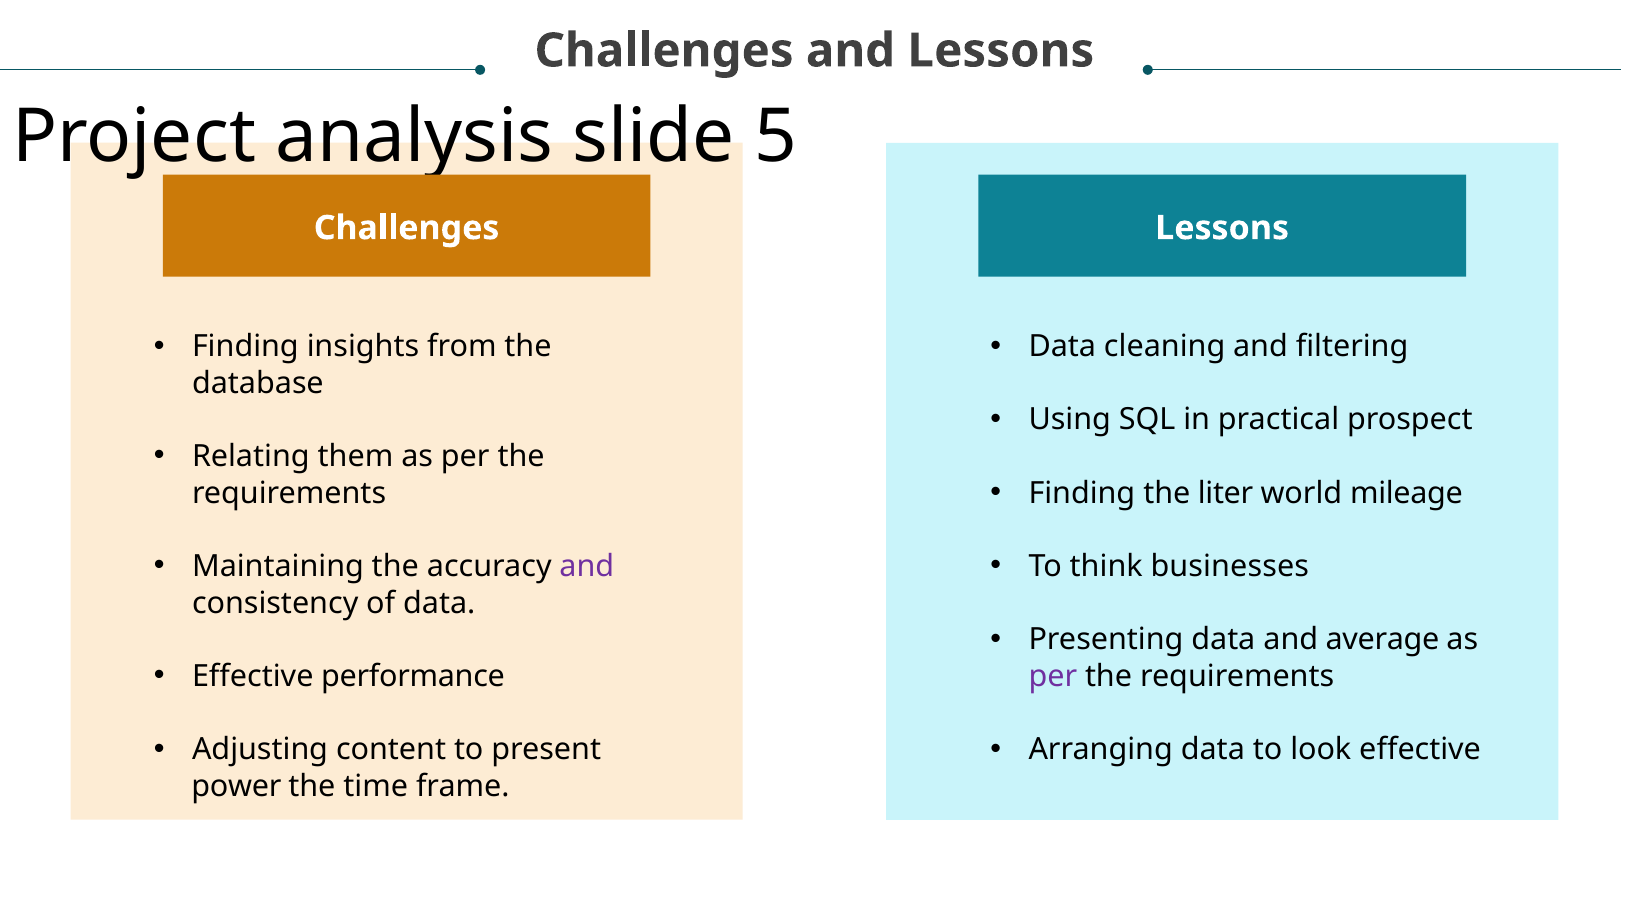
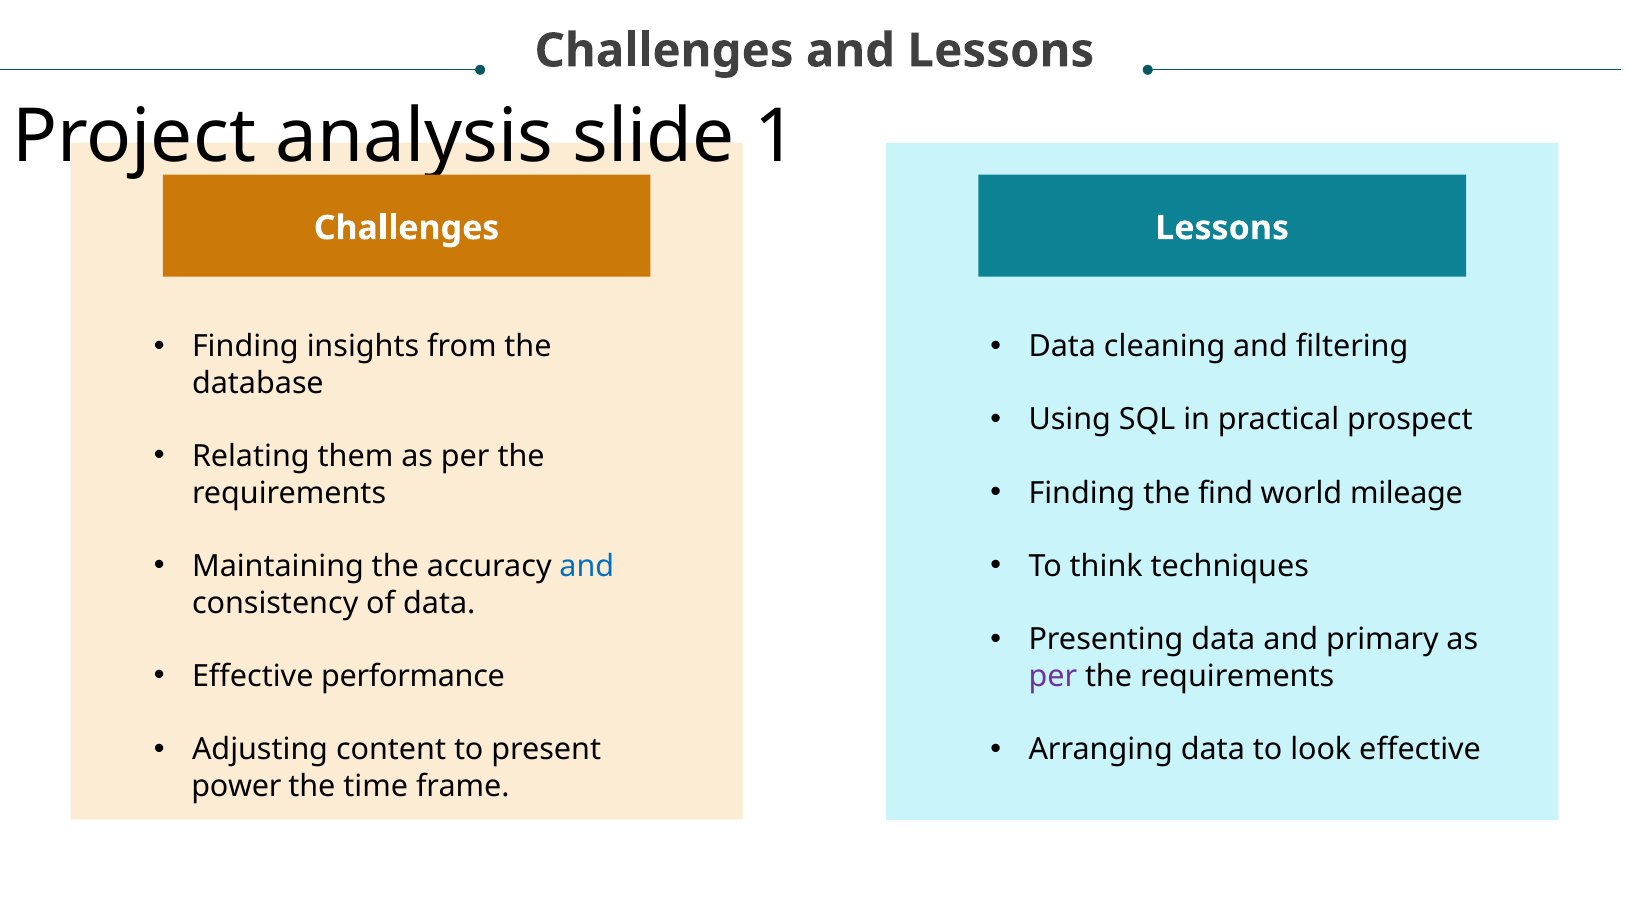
5: 5 -> 1 (775, 137)
liter: liter -> find (1226, 493)
and colour: purple -> blue (587, 567)
businesses: businesses -> techniques (1230, 567)
average: average -> primary (1382, 640)
